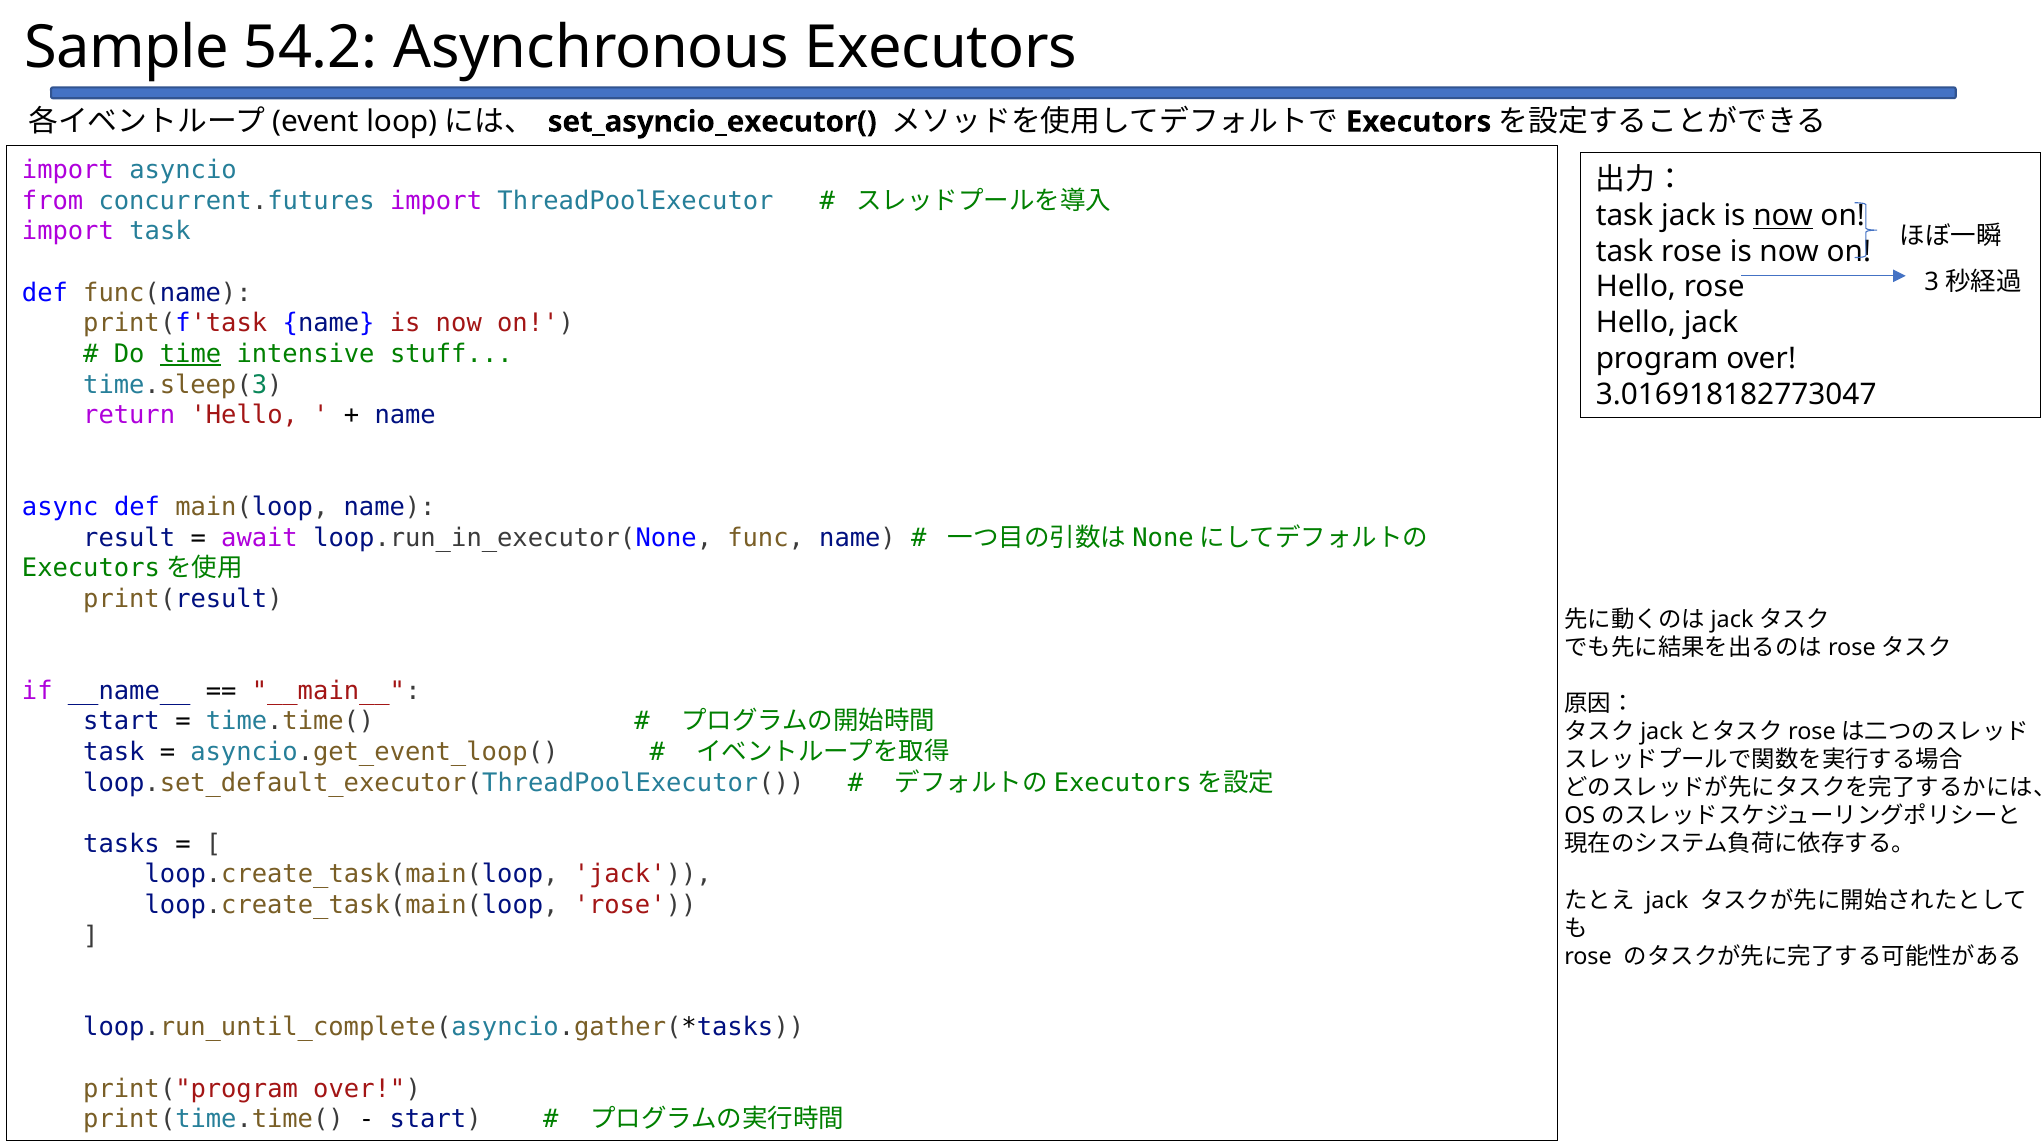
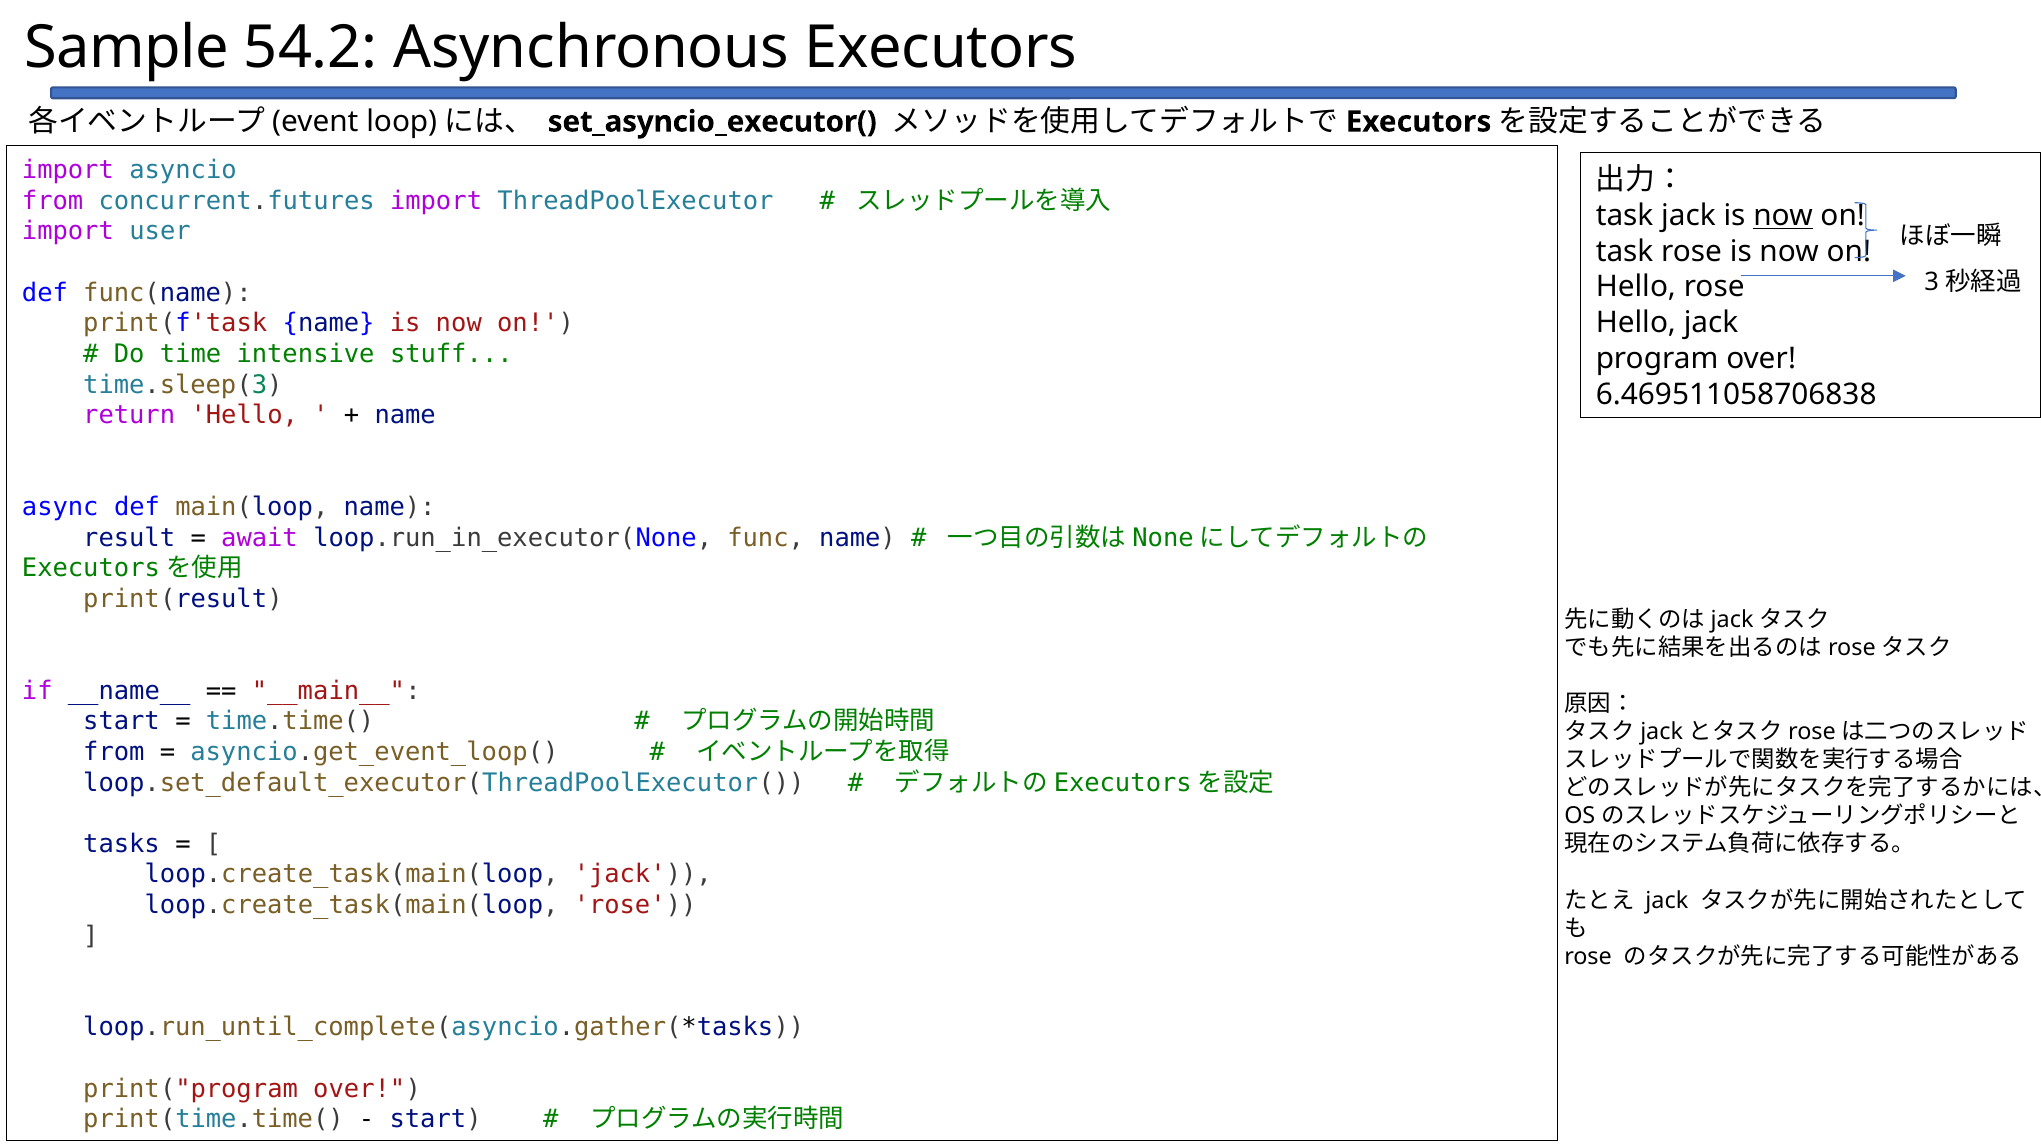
import task: task -> user (160, 232)
time underline: present -> none (191, 354)
3.016918182773047: 3.016918182773047 -> 6.469511058706838 (1736, 394)
task: task -> from (114, 752)
